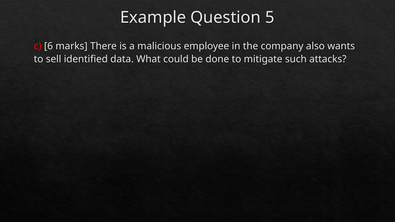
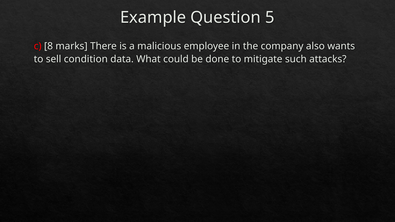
6: 6 -> 8 (48, 46)
identified: identified -> condition (86, 59)
